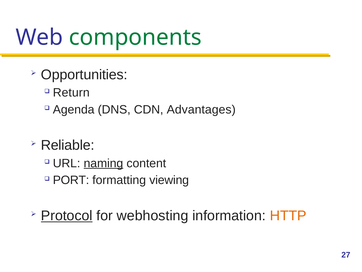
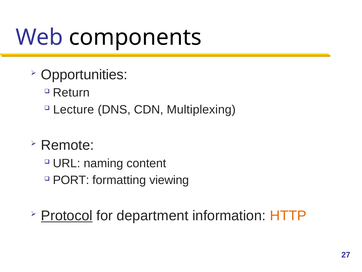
components colour: green -> black (135, 37)
Agenda: Agenda -> Lecture (74, 109)
Advantages: Advantages -> Multiplexing (201, 109)
Reliable: Reliable -> Remote (68, 145)
naming underline: present -> none (103, 163)
webhosting: webhosting -> department (153, 215)
